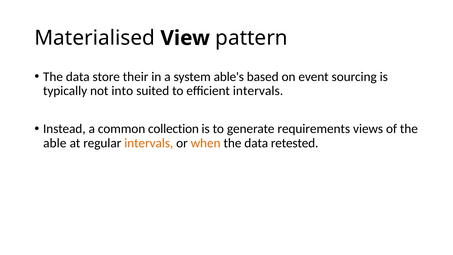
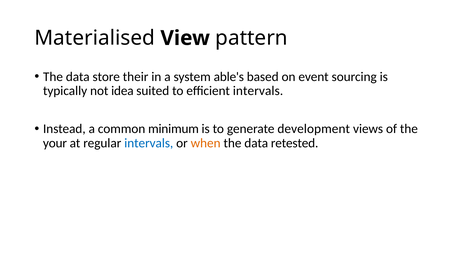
into: into -> idea (122, 91)
collection: collection -> minimum (173, 129)
requirements: requirements -> development (314, 129)
able: able -> your (55, 143)
intervals colour: orange -> blue (149, 143)
